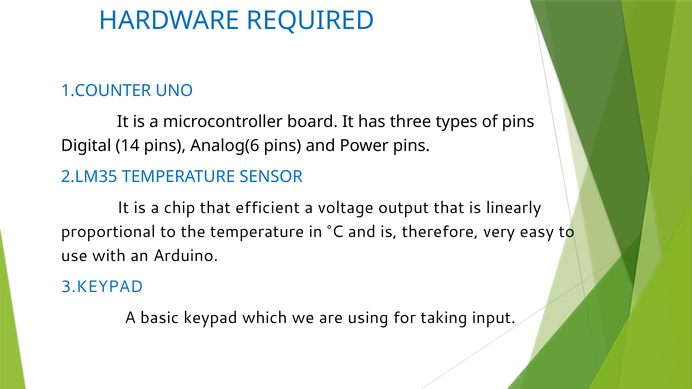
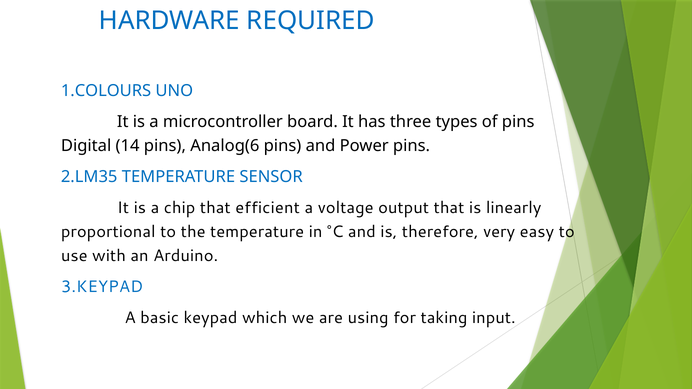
1.COUNTER: 1.COUNTER -> 1.COLOURS (106, 91)
